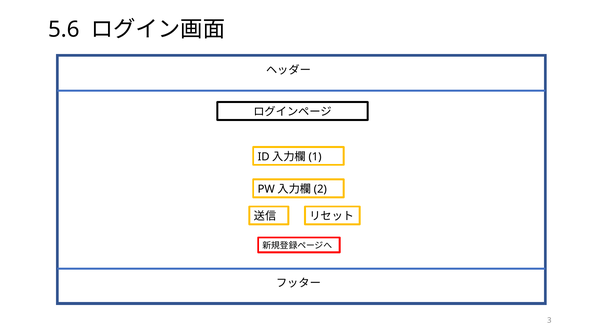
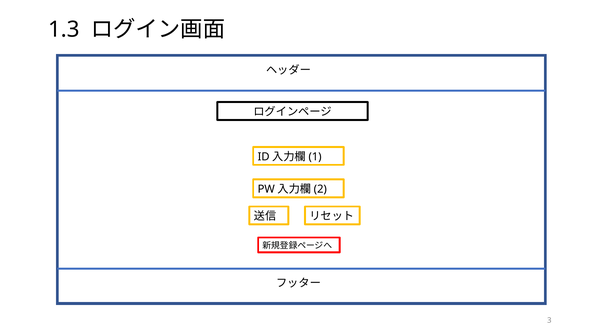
5.6: 5.6 -> 1.3 (64, 29)
